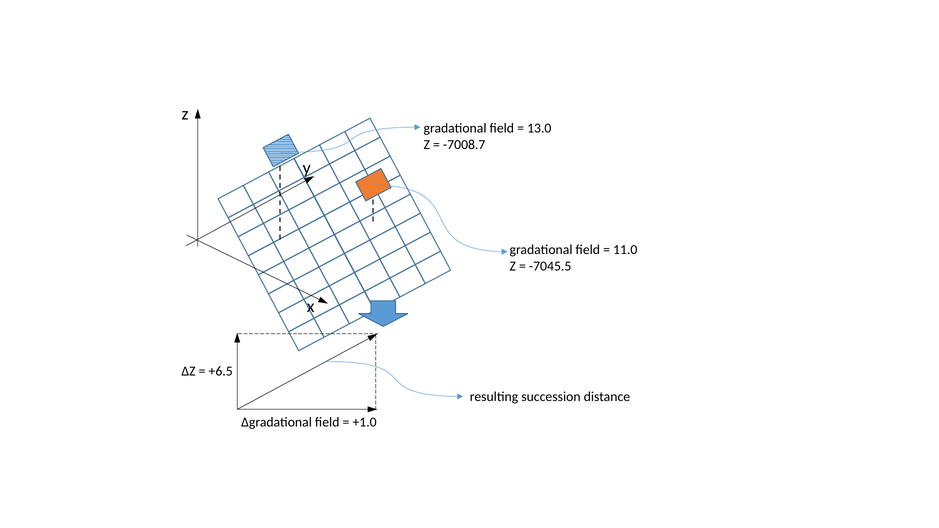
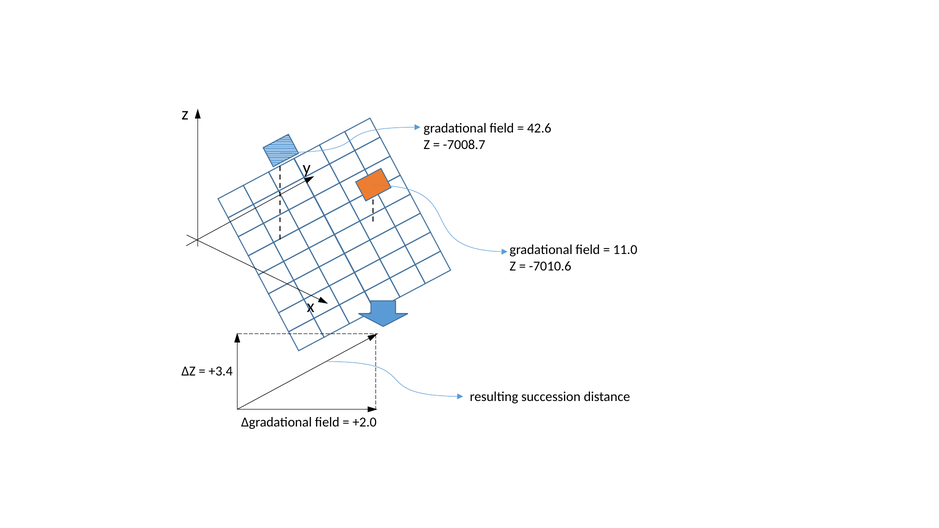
13.0: 13.0 -> 42.6 (539, 128)
-7045.5: -7045.5 -> -7010.6 (550, 266)
+6.5: +6.5 -> +3.4 (221, 371)
+1.0: +1.0 -> +2.0 (365, 423)
